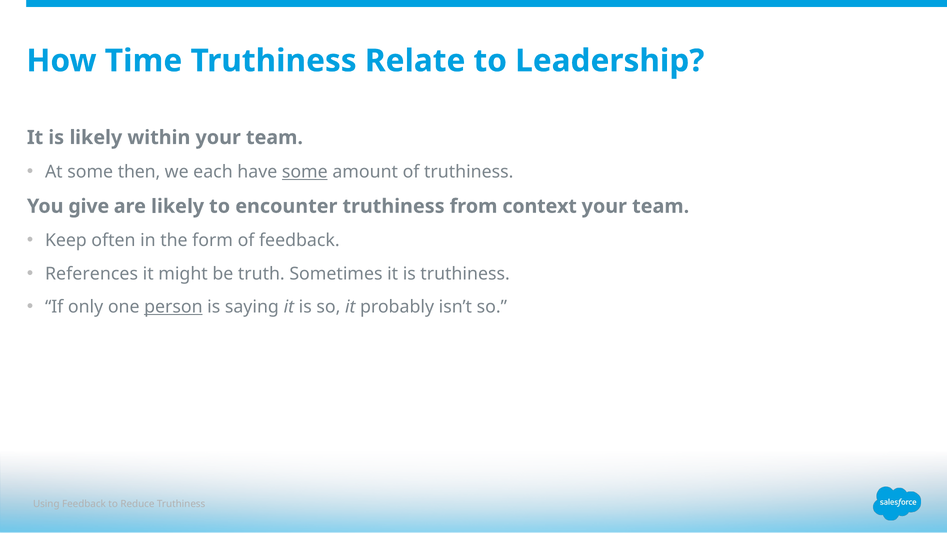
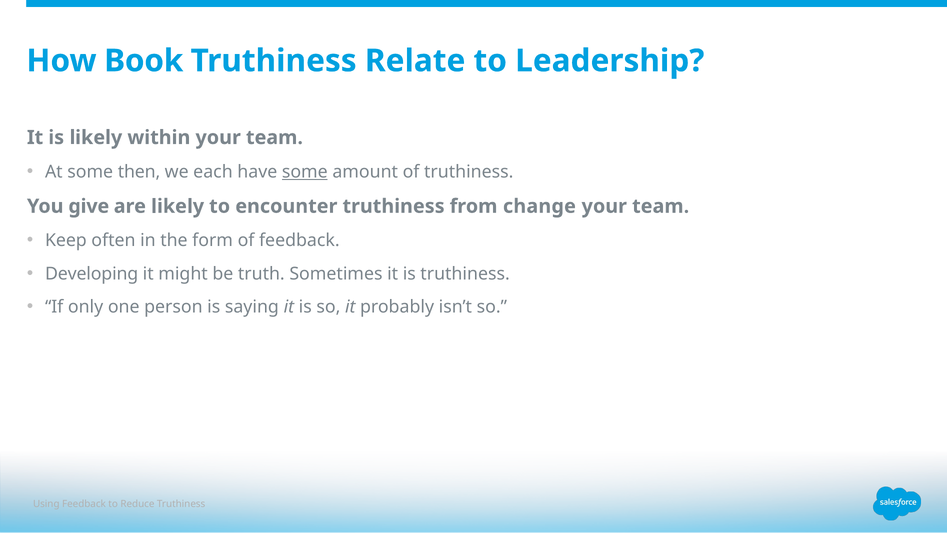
Time: Time -> Book (144, 61)
context: context -> change (539, 206)
References: References -> Developing (92, 274)
person underline: present -> none (173, 307)
